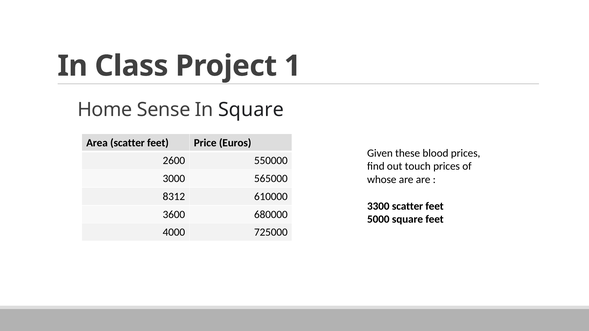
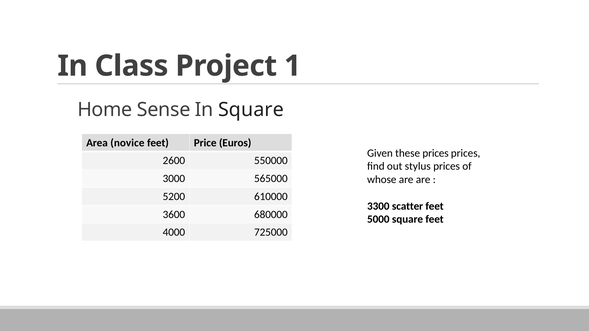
Area scatter: scatter -> novice (127, 143)
these blood: blood -> prices (436, 153)
touch: touch -> stylus (418, 166)
8312: 8312 -> 5200 (174, 197)
